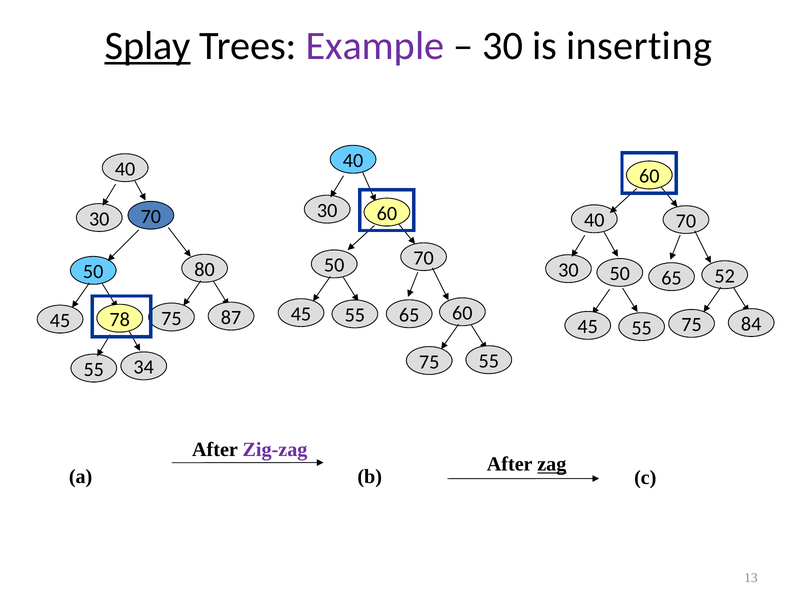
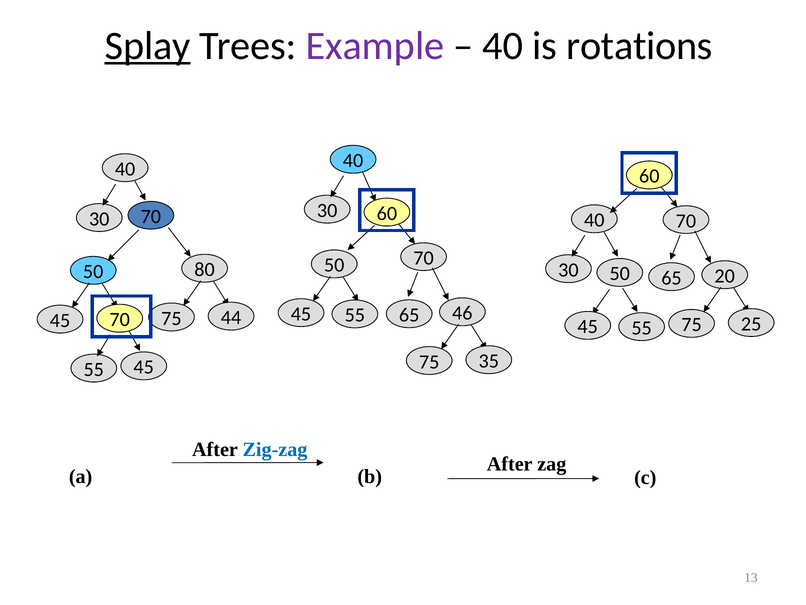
30: 30 -> 40 (503, 46)
inserting: inserting -> rotations (639, 46)
52: 52 -> 20 (725, 276)
65 60: 60 -> 46 (462, 313)
87: 87 -> 44 (231, 317)
45 78: 78 -> 70 (120, 319)
84: 84 -> 25 (751, 324)
75 55: 55 -> 35 (489, 361)
55 34: 34 -> 45 (144, 367)
Zig-zag colour: purple -> blue (275, 449)
zag underline: present -> none (552, 464)
